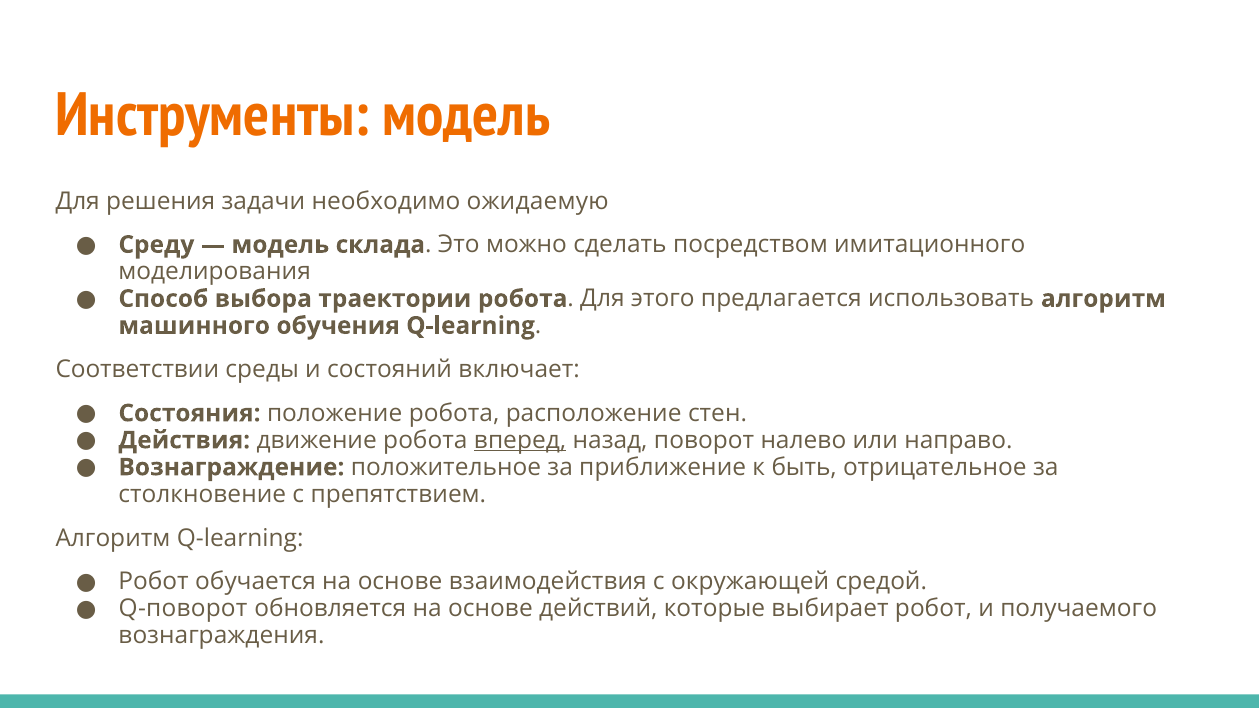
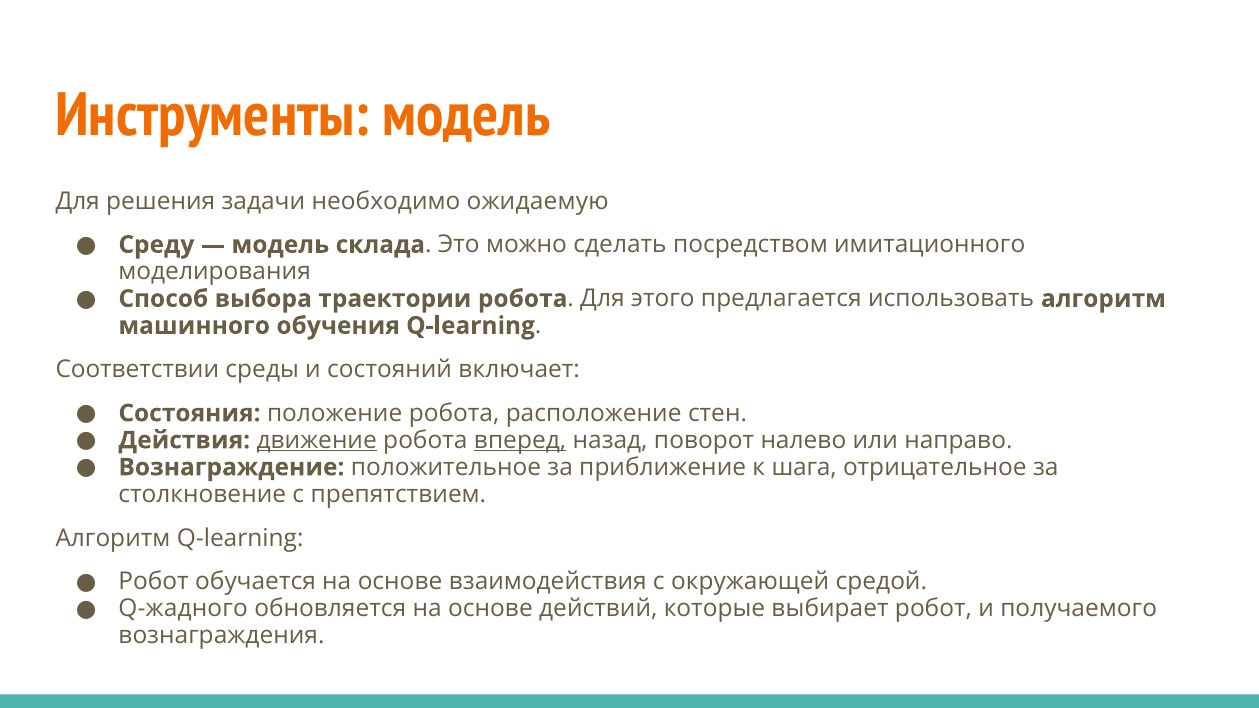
движение underline: none -> present (317, 440)
быть: быть -> шага (804, 467)
Q-поворот: Q-поворот -> Q-жадного (183, 609)
